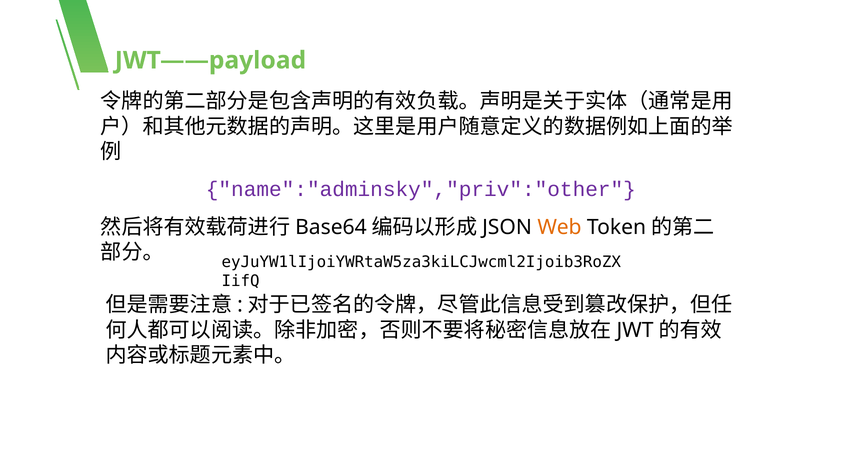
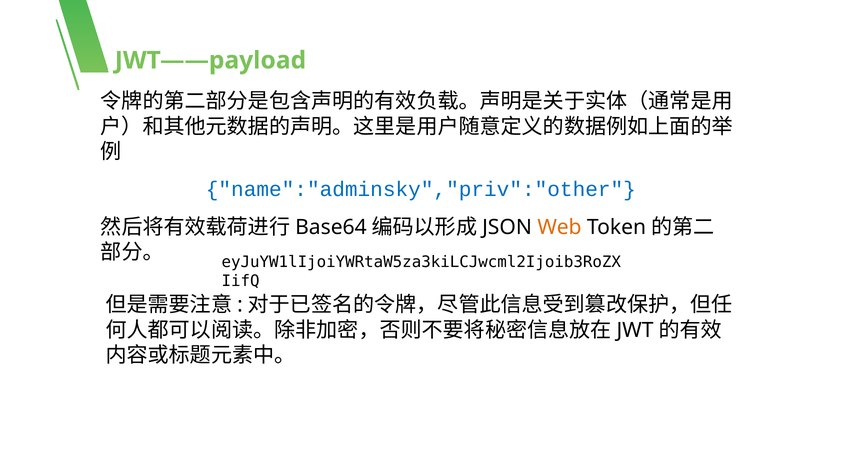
name":"adminsky","priv":"other colour: purple -> blue (421, 190)
